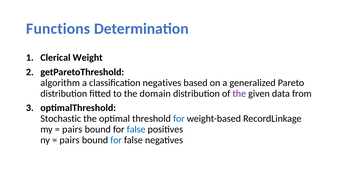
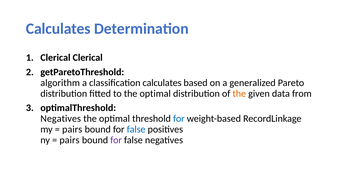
Functions: Functions -> Calculates (58, 29)
Clerical Weight: Weight -> Clerical (88, 58)
classification negatives: negatives -> calculates (162, 83)
to the domain: domain -> optimal (155, 93)
the colour: purple -> orange (239, 93)
Stochastic: Stochastic -> Negatives (61, 118)
for colour: blue -> purple (116, 140)
